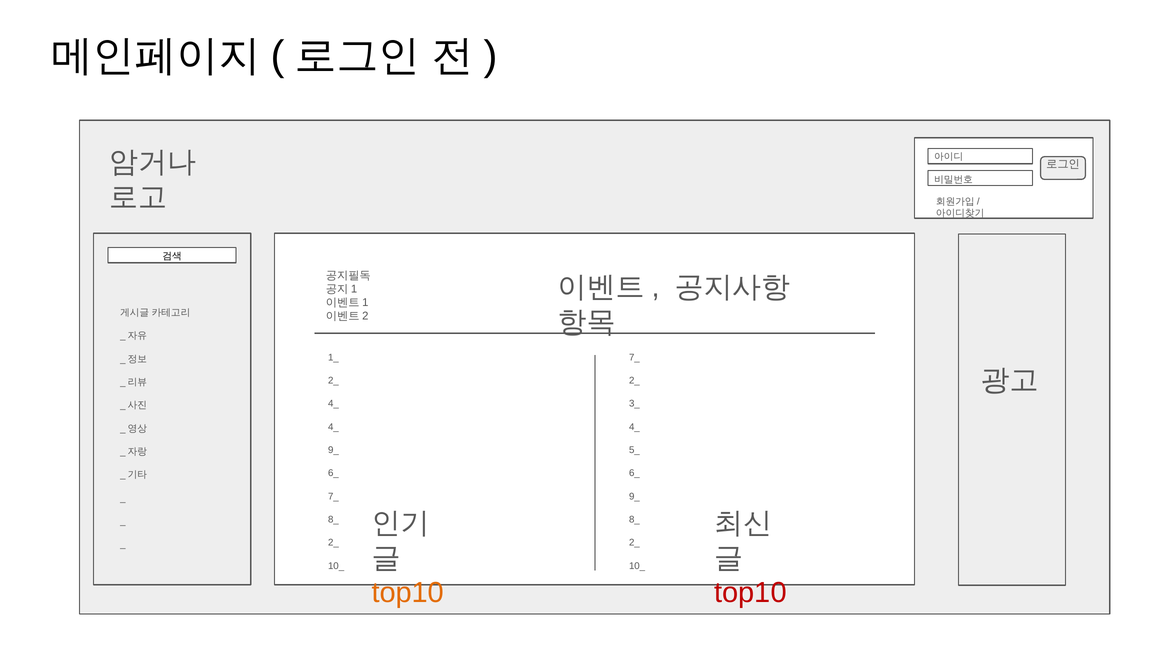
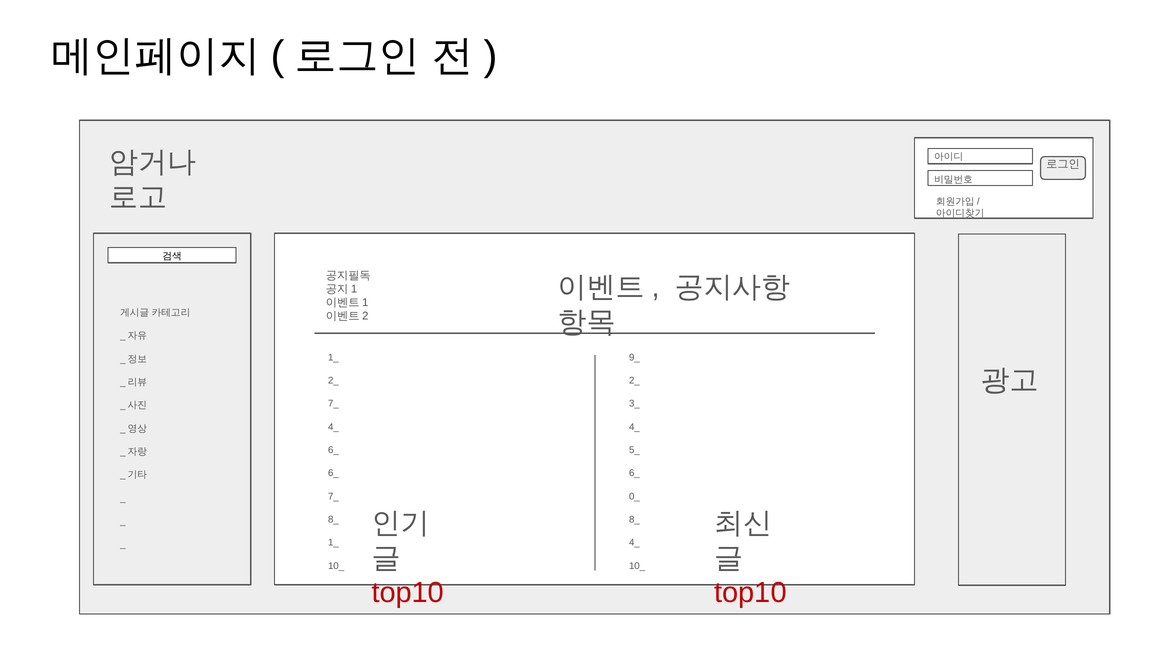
7_: 7_ -> 9_ (634, 357)
4_: 4_ -> 7_ (333, 404)
9_: 9_ -> 6_ (333, 450)
9_: 9_ -> 0_ (634, 496)
2_: 2_ -> 1_ (333, 543)
2_: 2_ -> 4_ (634, 543)
top10 colour: orange -> red (408, 593)
